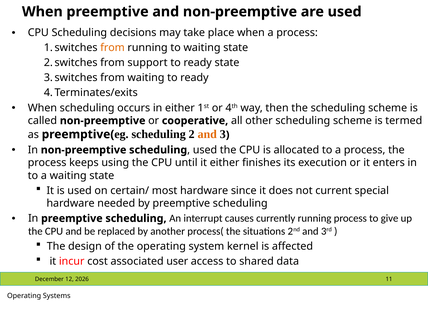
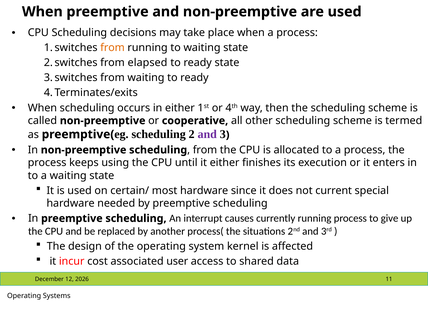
support: support -> elapsed (147, 63)
and colour: orange -> purple (207, 134)
used: used -> from (205, 150)
